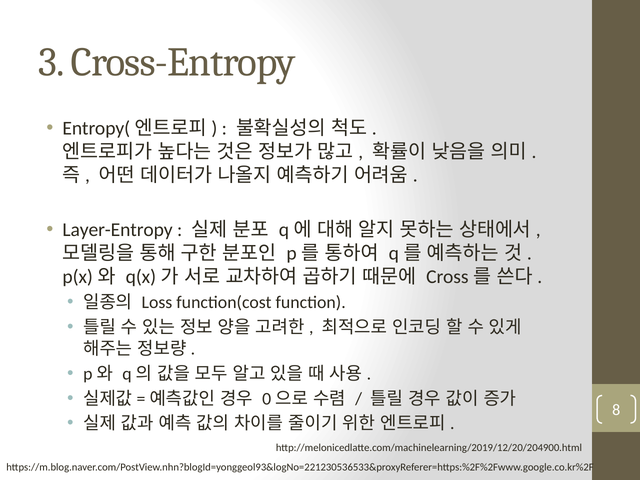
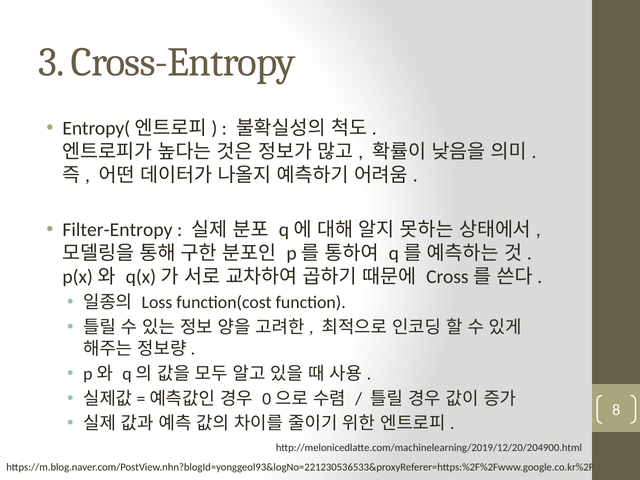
Layer-Entropy: Layer-Entropy -> Filter-Entropy (117, 230)
